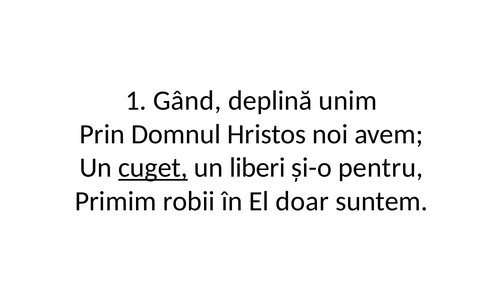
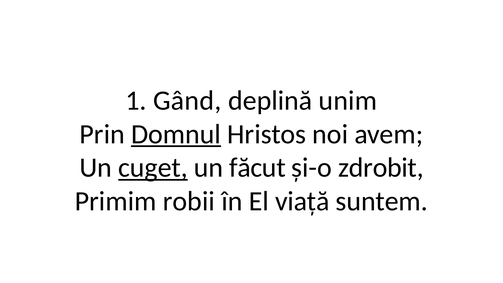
Domnul underline: none -> present (176, 134)
liberi: liberi -> făcut (257, 168)
pentru: pentru -> zdrobit (381, 168)
doar: doar -> viață (302, 201)
